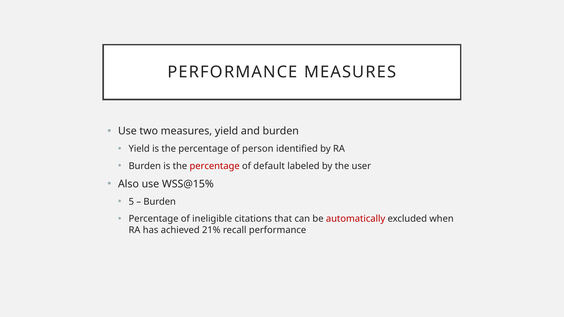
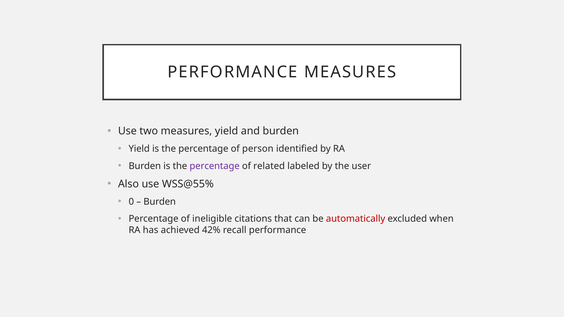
percentage colour: red -> purple (215, 166)
default: default -> related (269, 166)
WSS@15%: WSS@15% -> WSS@55% (188, 184)
5: 5 -> 0 (131, 202)
21%: 21% -> 42% (211, 230)
